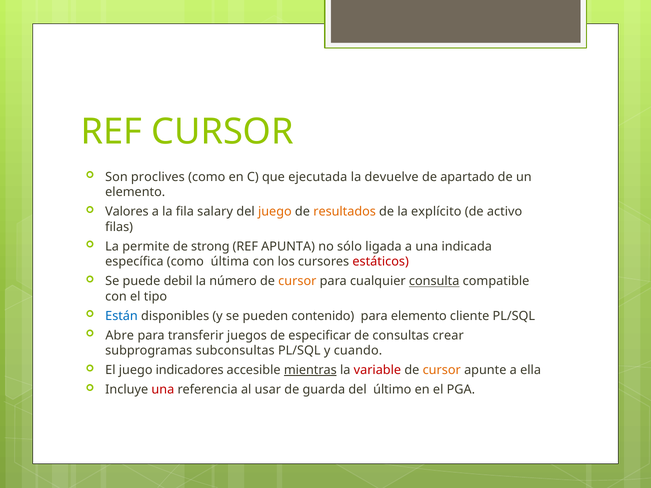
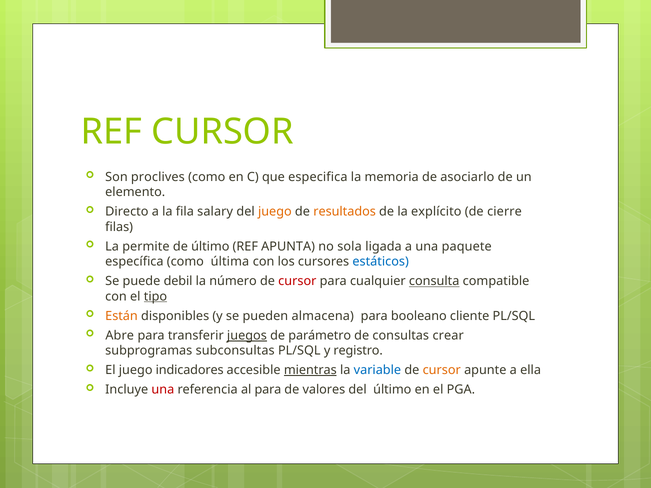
ejecutada: ejecutada -> especifica (318, 177)
devuelve: devuelve -> memoria (392, 177)
apartado: apartado -> asociarlo (467, 177)
Valores: Valores -> Directo (127, 212)
activo: activo -> cierre (505, 212)
de strong: strong -> último (210, 247)
sólo: sólo -> sola (349, 247)
indicada: indicada -> paquete (467, 247)
estáticos colour: red -> blue (381, 262)
cursor colour: orange -> red (297, 281)
tipo underline: none -> present (155, 297)
Están colour: blue -> orange (122, 316)
contenido: contenido -> almacena (323, 316)
para elemento: elemento -> booleano (419, 316)
juegos underline: none -> present (247, 336)
especificar: especificar -> parámetro (320, 336)
cuando: cuando -> registro (358, 351)
variable colour: red -> blue (377, 370)
al usar: usar -> para (268, 390)
guarda: guarda -> valores (324, 390)
